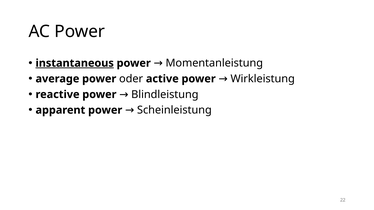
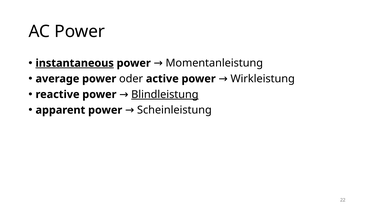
Blindleistung underline: none -> present (165, 95)
